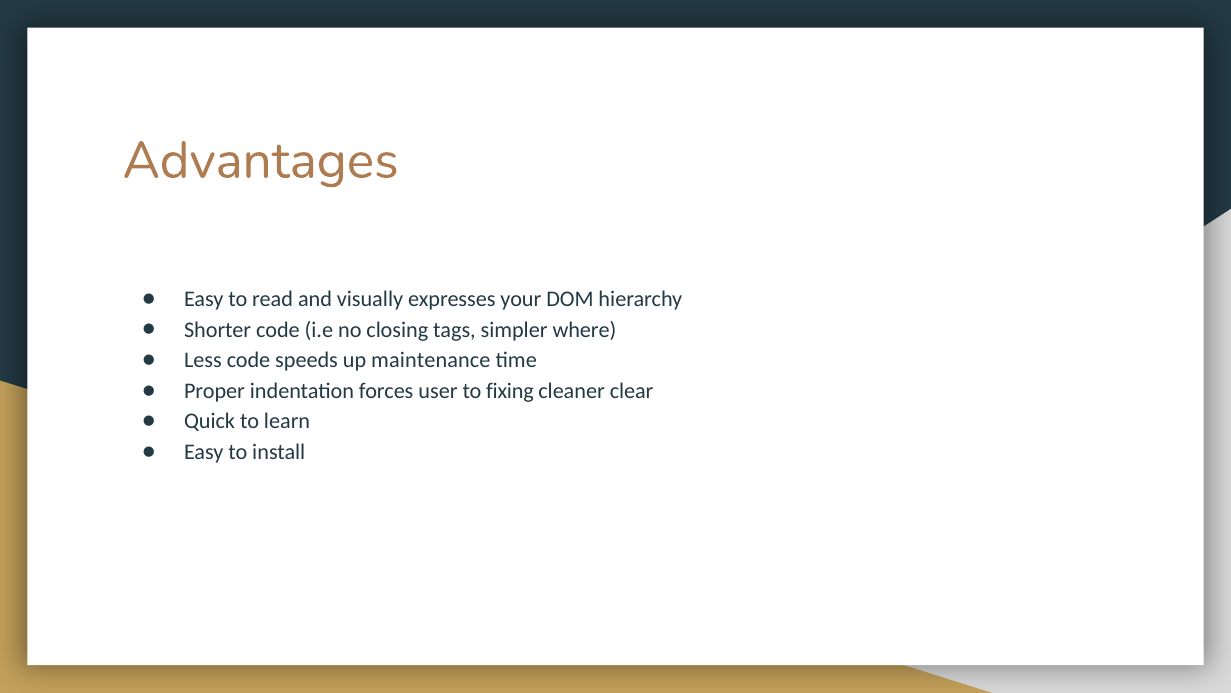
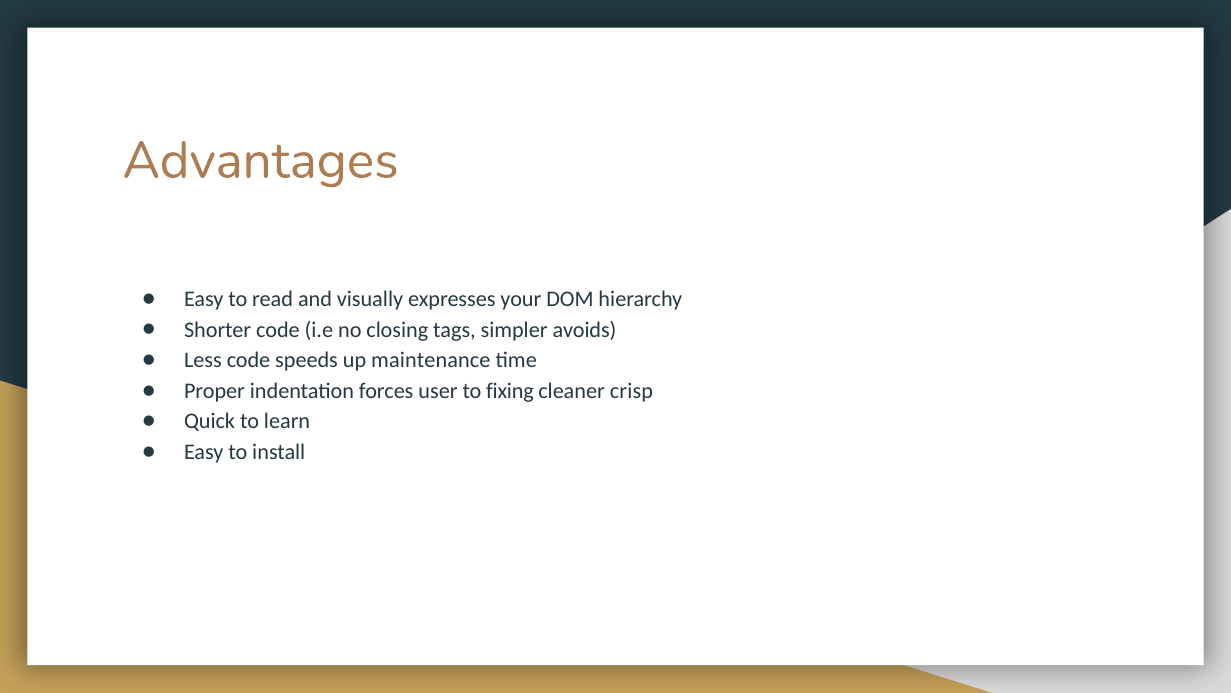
where: where -> avoids (584, 330)
clear: clear -> crisp (631, 391)
